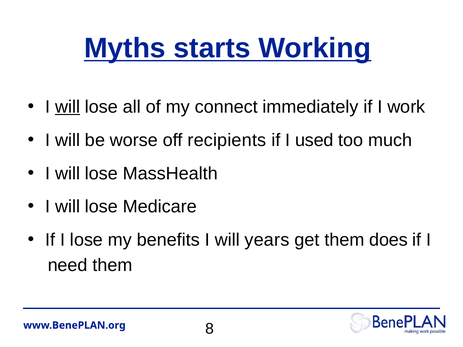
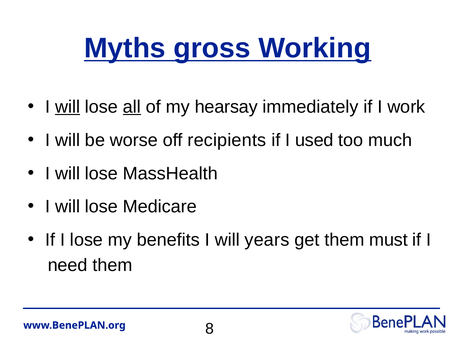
starts: starts -> gross (212, 48)
all underline: none -> present (132, 107)
connect: connect -> hearsay (226, 107)
does: does -> must (388, 240)
